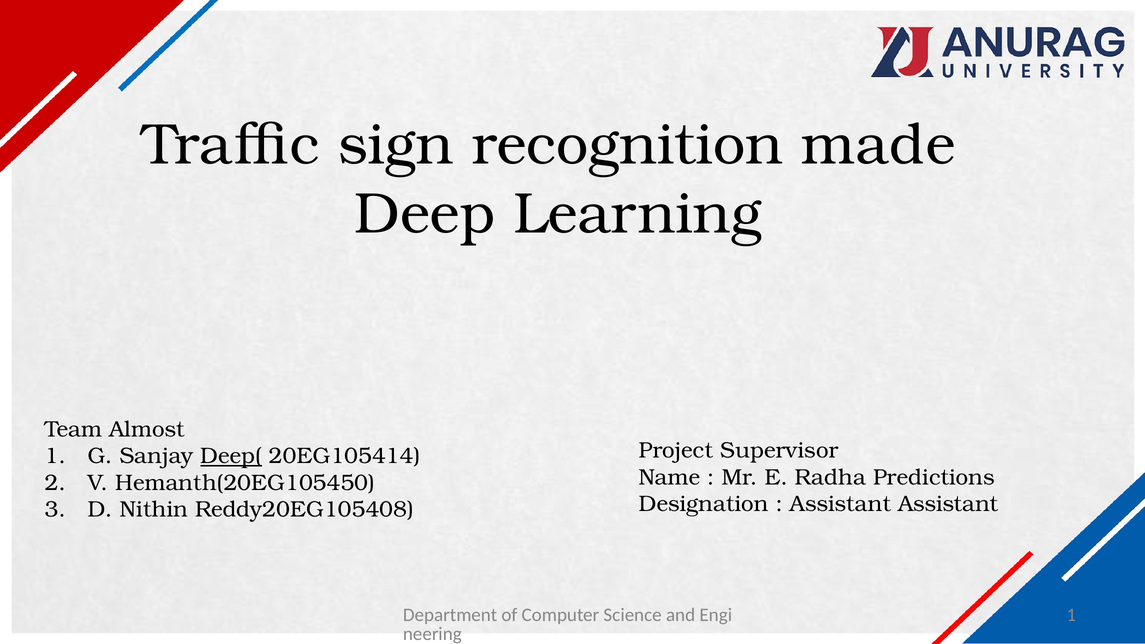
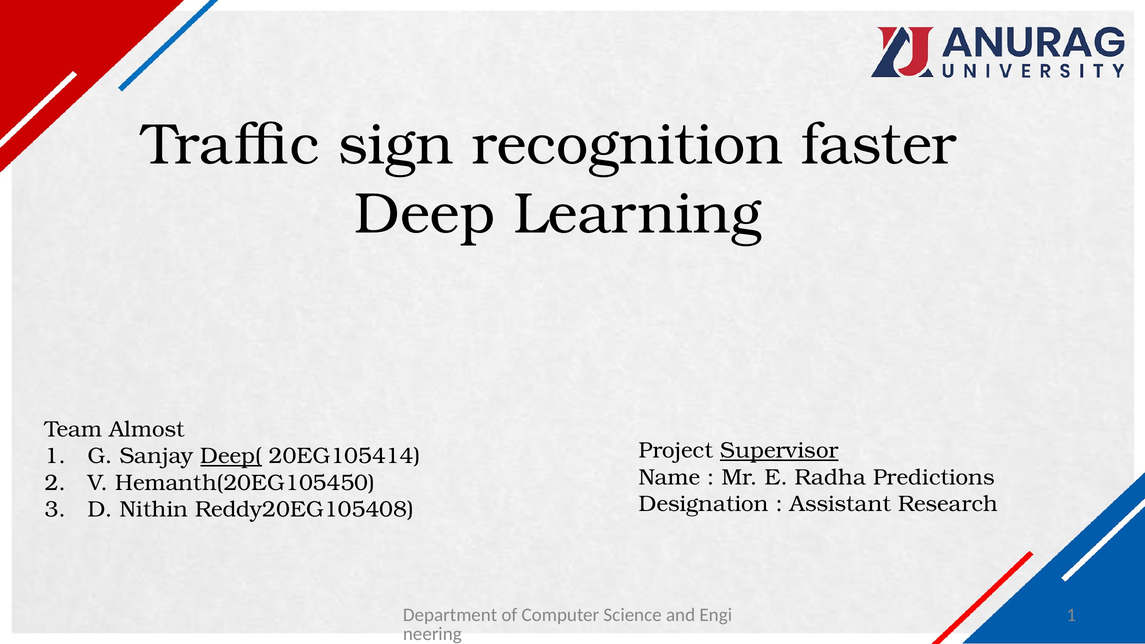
made: made -> faster (879, 145)
Supervisor underline: none -> present (779, 451)
Assistant Assistant: Assistant -> Research (948, 504)
